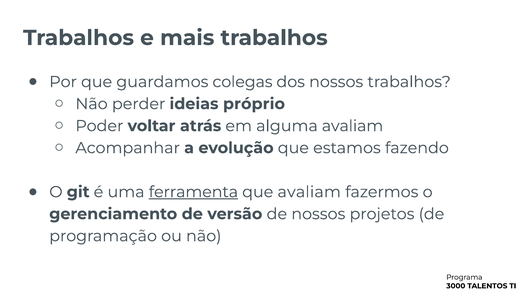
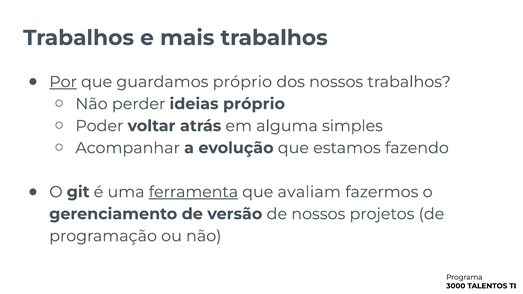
Por underline: none -> present (63, 82)
guardamos colegas: colegas -> próprio (242, 82)
alguma avaliam: avaliam -> simples (352, 126)
